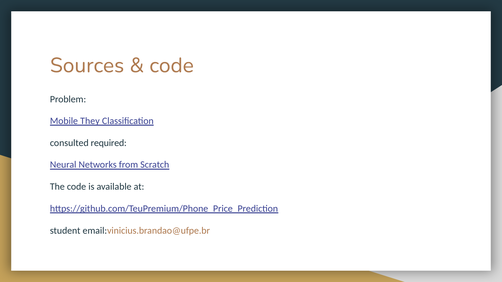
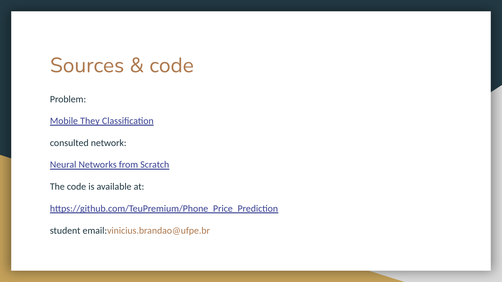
required: required -> network (109, 143)
